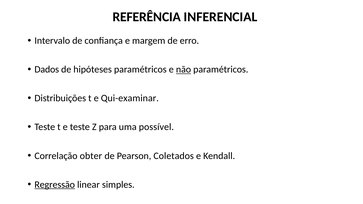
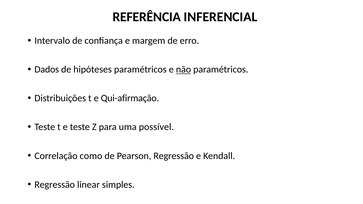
Qui-examinar: Qui-examinar -> Qui-afirmação (130, 98)
obter: obter -> como (91, 156)
Pearson Coletados: Coletados -> Regressão (174, 156)
Regressão underline: present -> none (55, 185)
